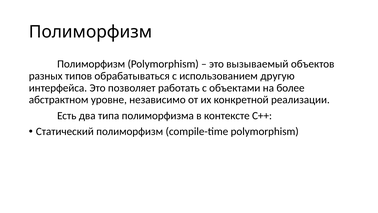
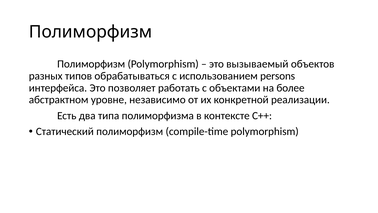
другую: другую -> persons (278, 76)
